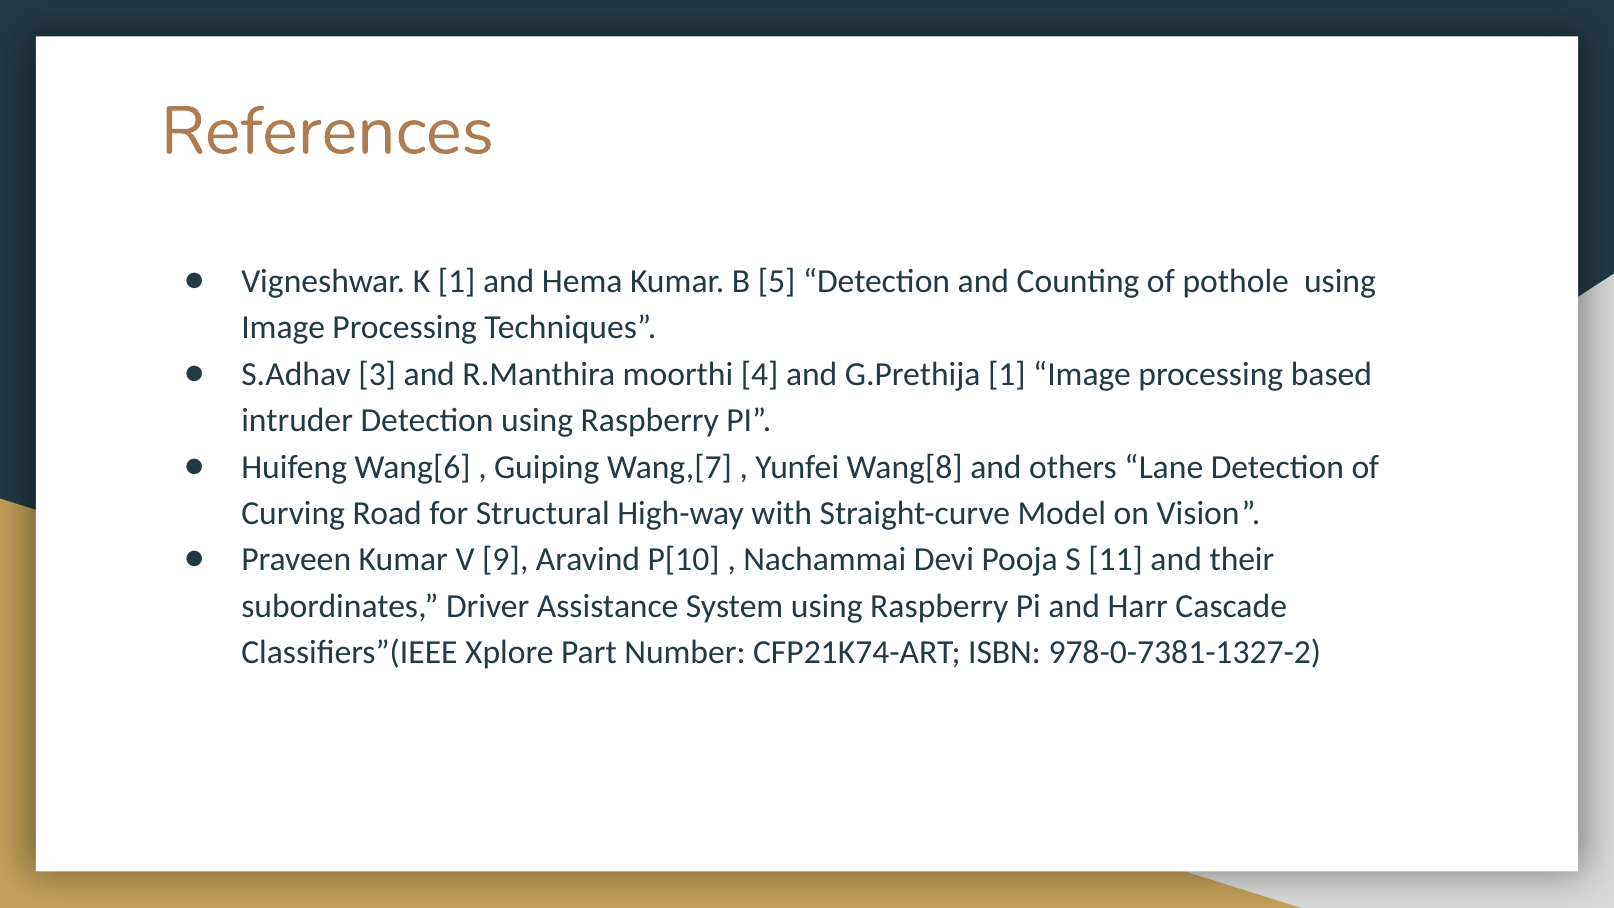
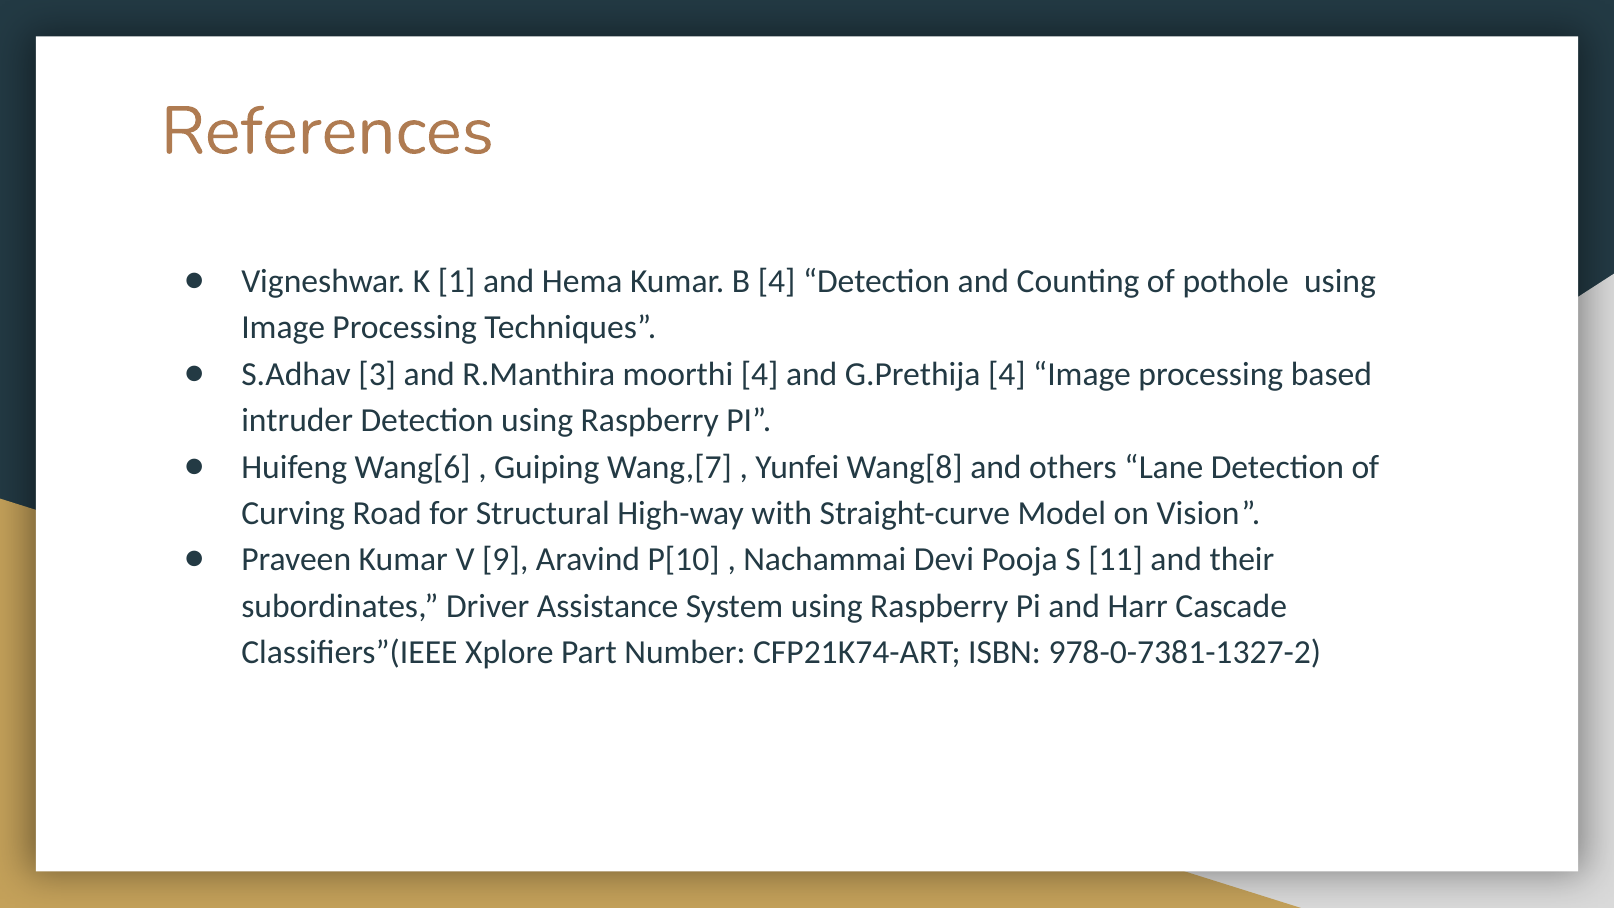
B 5: 5 -> 4 (777, 281)
G.Prethija 1: 1 -> 4 (1007, 374)
